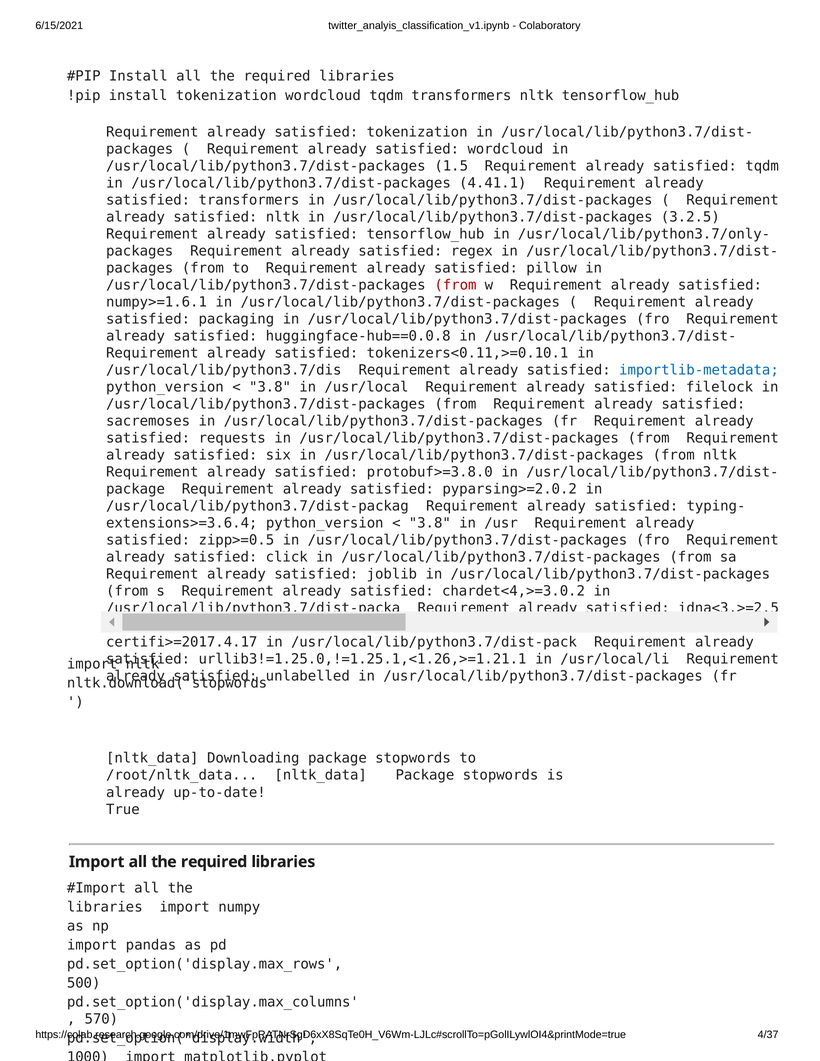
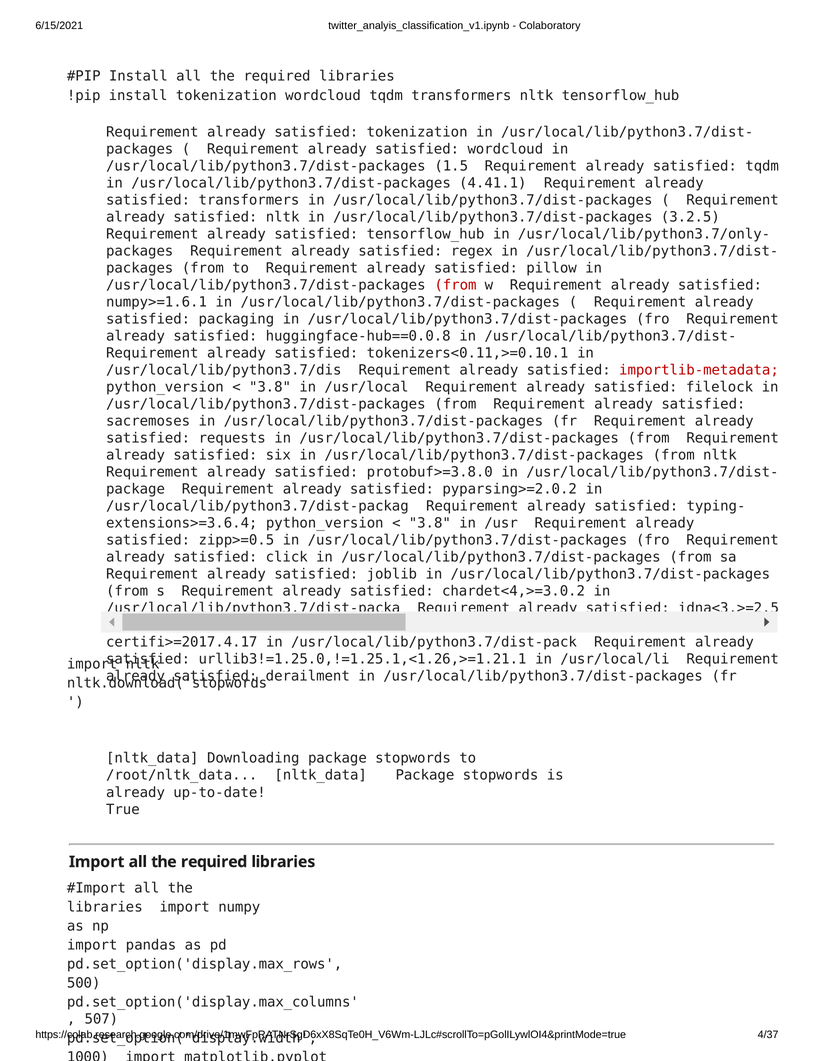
importlib-metadata colour: blue -> red (699, 370)
unlabelled: unlabelled -> derailment (308, 676)
570: 570 -> 507 (101, 1019)
